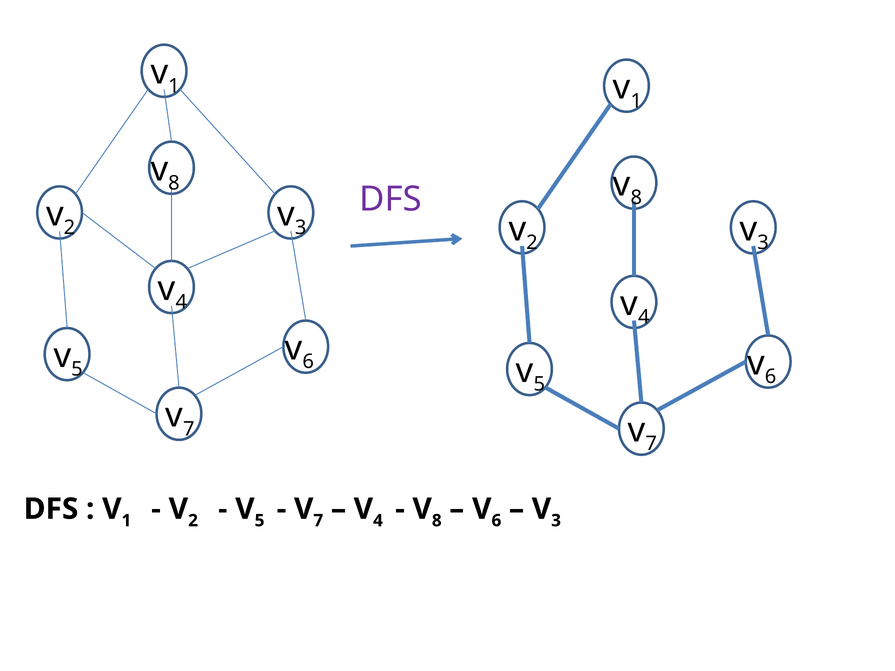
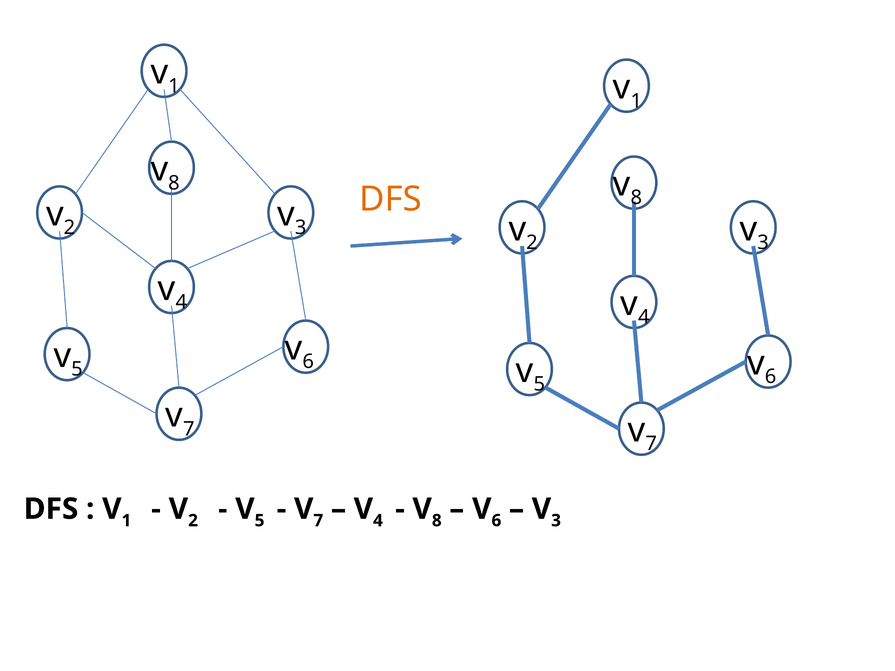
DFS colour: purple -> orange (391, 199)
